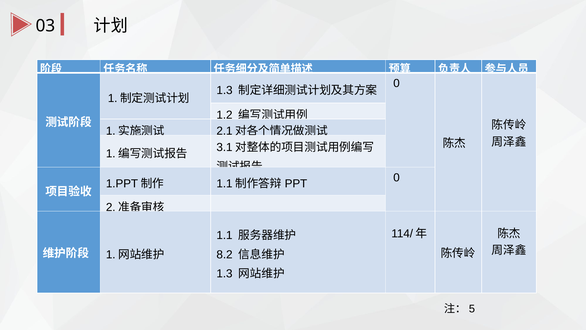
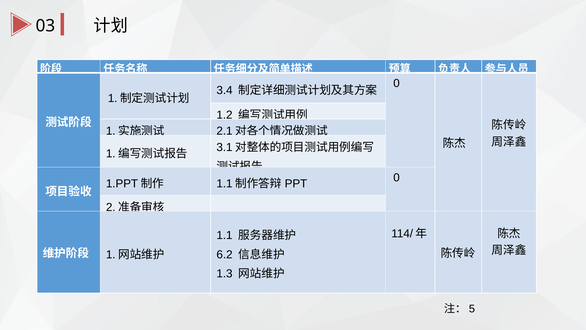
1.3: 1.3 -> 3.4 (225, 90)
8.2: 8.2 -> 6.2 (225, 254)
